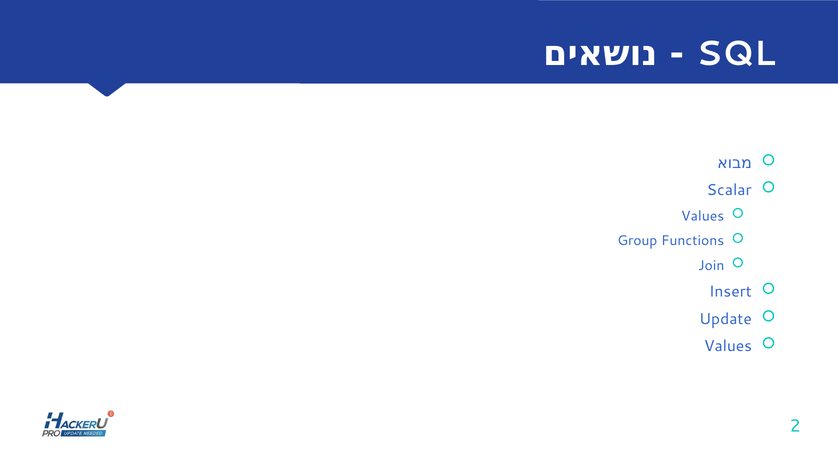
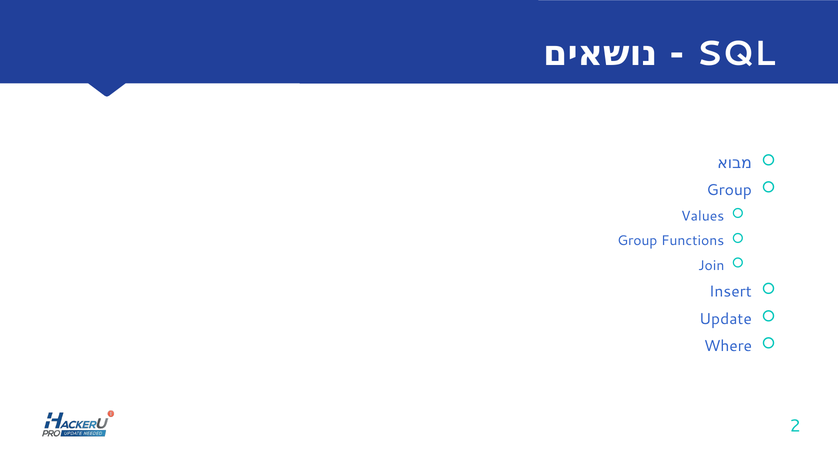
Scalar: Scalar -> Group (729, 190)
Values: Values -> Where (728, 347)
